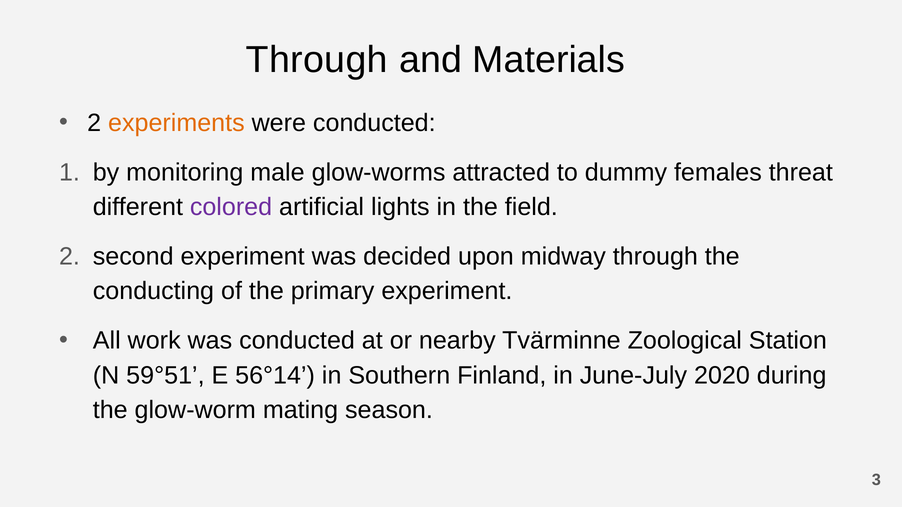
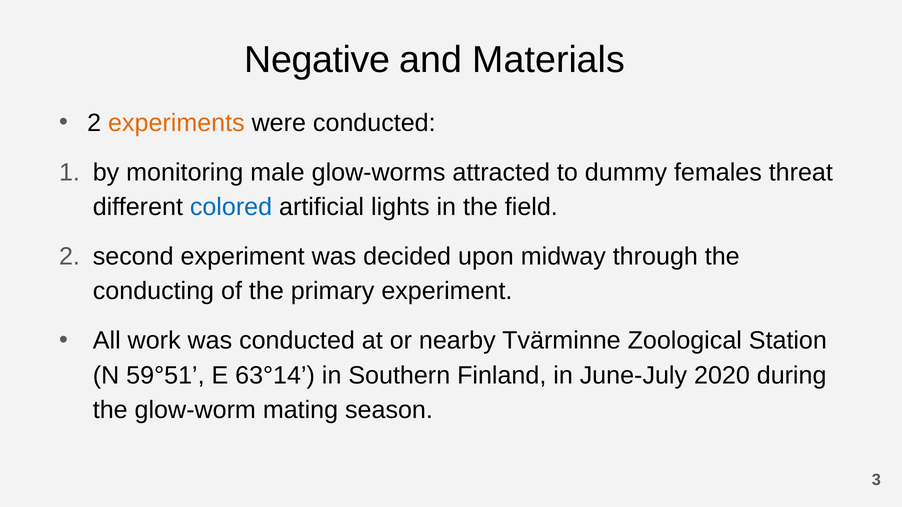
Through: Through -> Negative (317, 60)
colored colour: purple -> blue (231, 207)
56°14: 56°14 -> 63°14 (275, 376)
